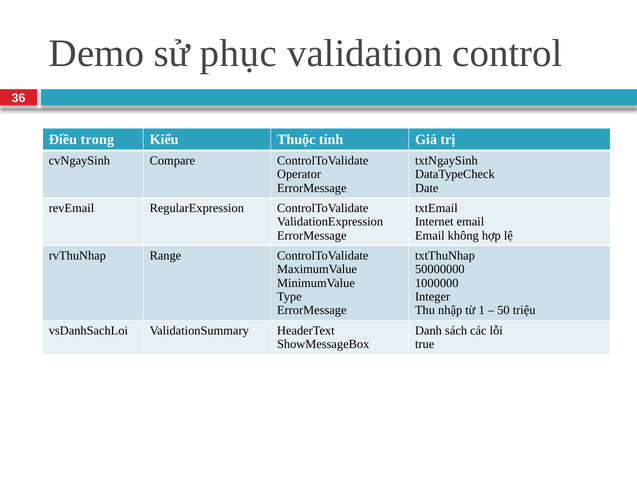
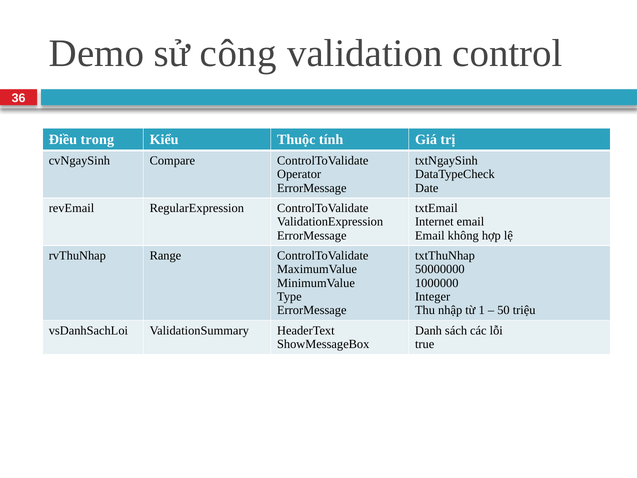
phục: phục -> công (238, 53)
